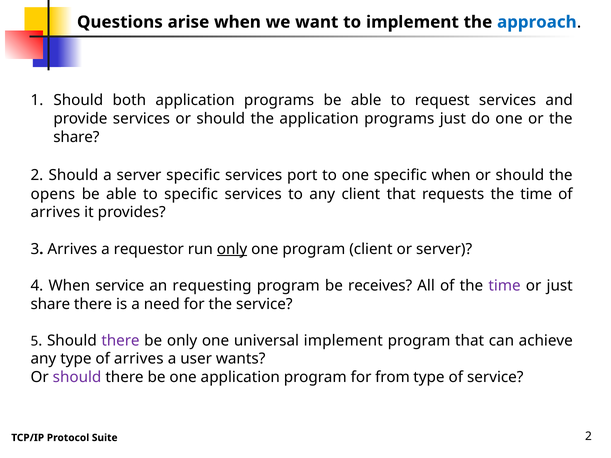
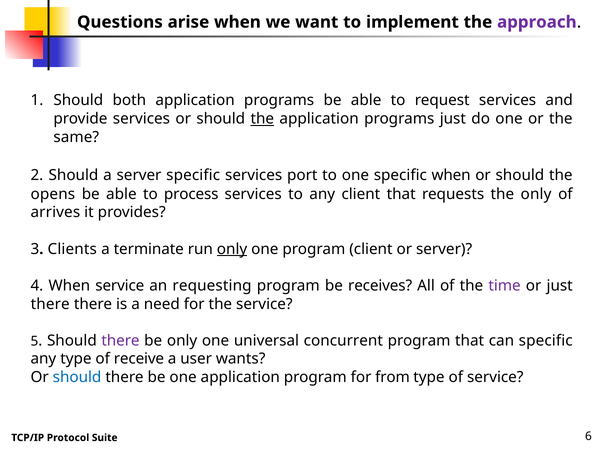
approach colour: blue -> purple (537, 22)
the underline: none -> present (262, 119)
share: share -> same (76, 137)
to specific: specific -> process (191, 194)
requests the time: time -> only (536, 194)
Arrives: Arrives -> Clients (72, 249)
requestor: requestor -> terminate (149, 249)
share: share -> there (50, 304)
universal implement: implement -> concurrent (343, 341)
can achieve: achieve -> specific (546, 341)
type of arrives: arrives -> receive (139, 359)
should colour: purple -> blue (77, 377)
Suite 2: 2 -> 6 (588, 436)
